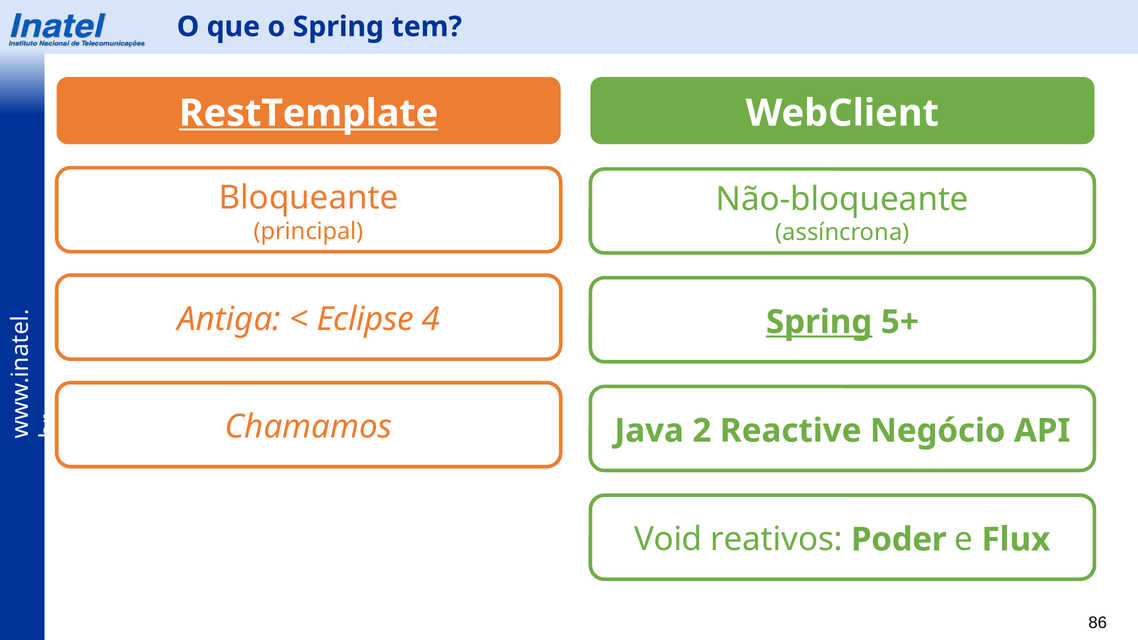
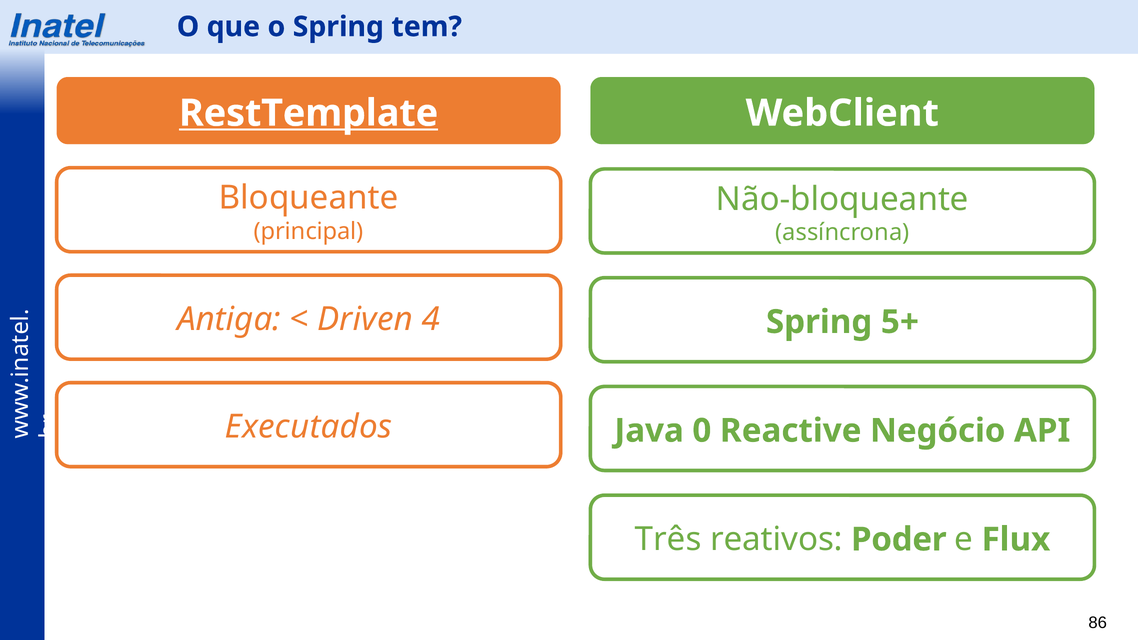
Eclipse: Eclipse -> Driven (365, 320)
Spring underline: present -> none (819, 322)
Chamamos: Chamamos -> Executados (309, 427)
2: 2 -> 0 (702, 431)
Void: Void -> Três (668, 540)
